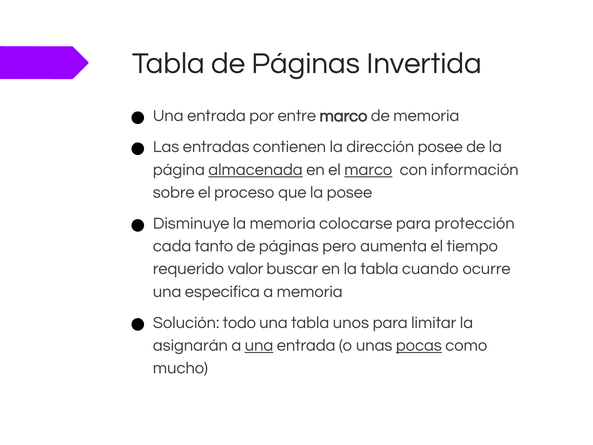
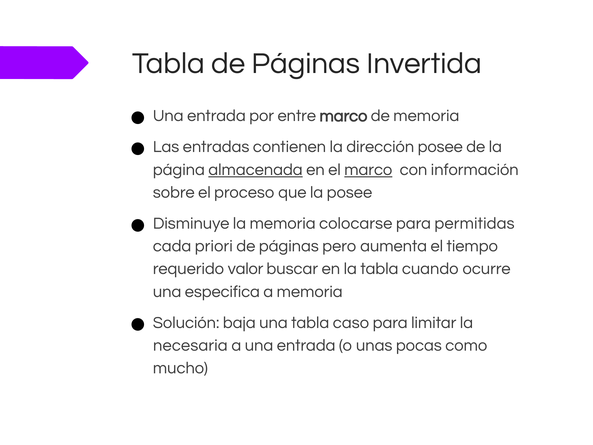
protección: protección -> permitidas (475, 223)
tanto: tanto -> priori (214, 246)
todo: todo -> baja (239, 322)
unos: unos -> caso (351, 322)
asignarán: asignarán -> necesaria (190, 345)
una underline: present -> none (259, 345)
pocas underline: present -> none (419, 345)
